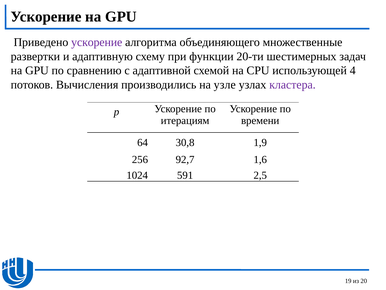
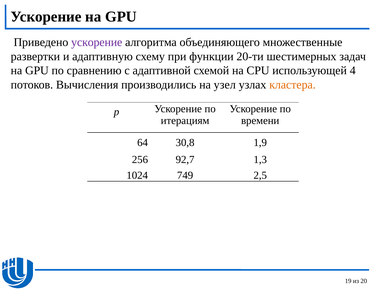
узле: узле -> узел (225, 85)
кластера colour: purple -> orange (292, 85)
1,6: 1,6 -> 1,3 (260, 159)
591: 591 -> 749 (185, 175)
